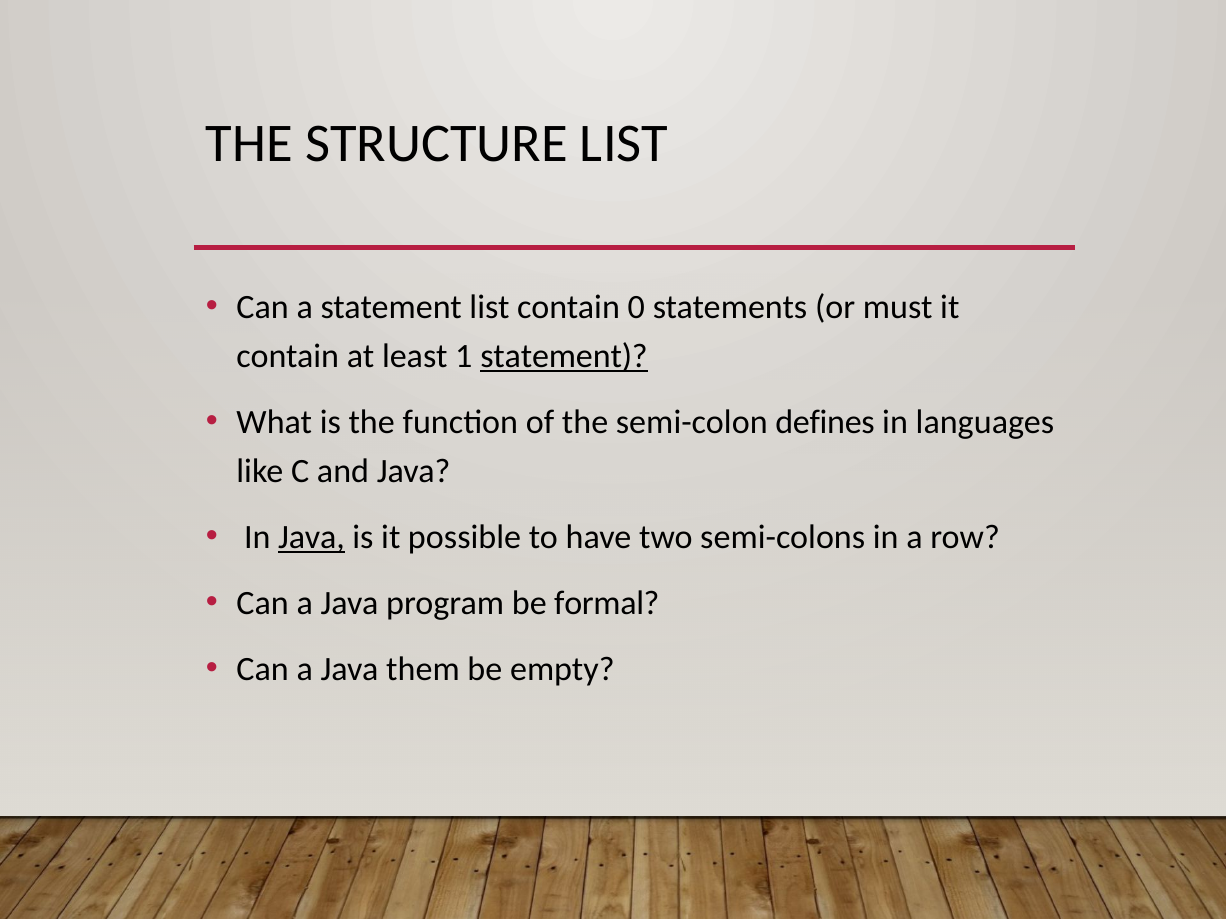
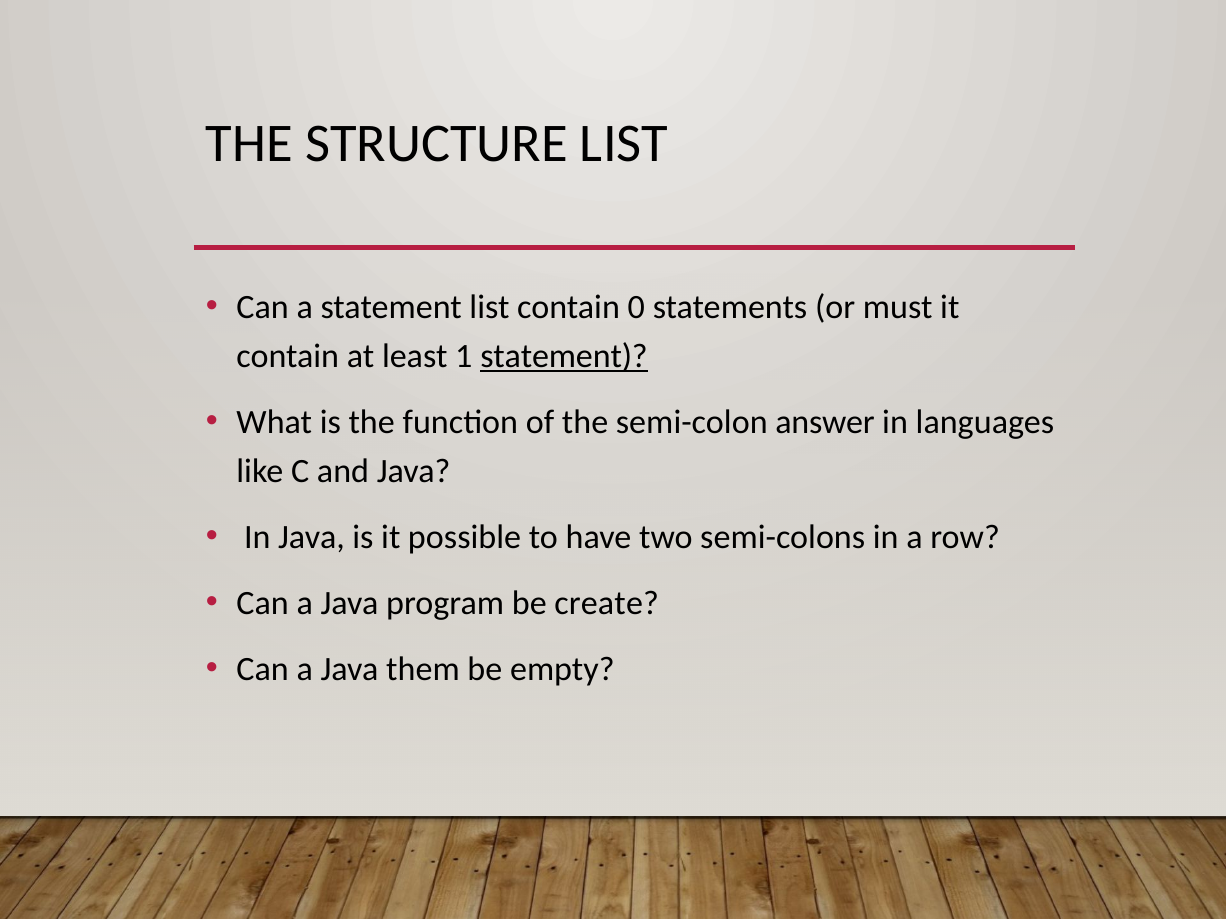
defines: defines -> answer (825, 422)
Java underline: present -> none (311, 538)
formal: formal -> create (607, 604)
